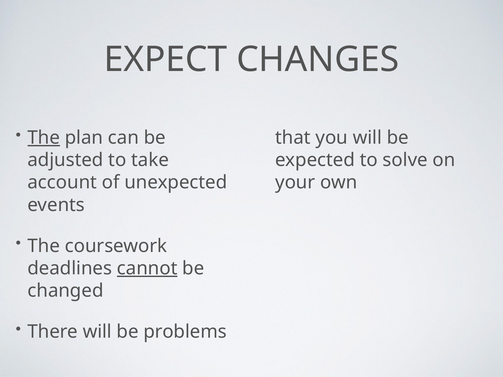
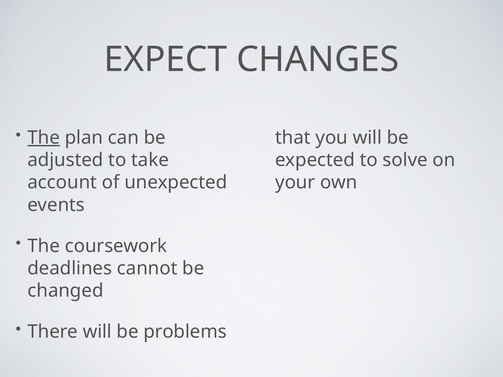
cannot underline: present -> none (147, 268)
